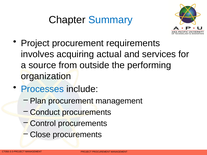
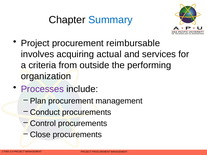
requirements: requirements -> reimbursable (133, 43)
source: source -> criteria (42, 65)
Processes colour: blue -> purple (42, 89)
